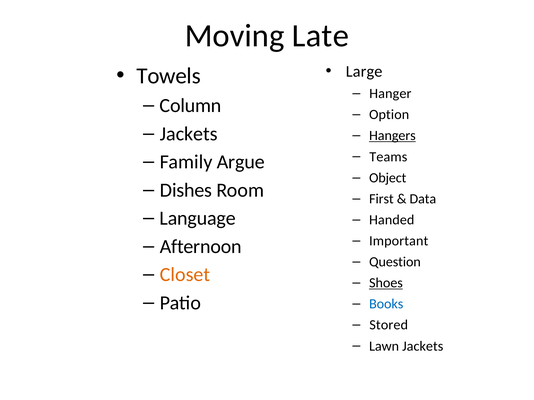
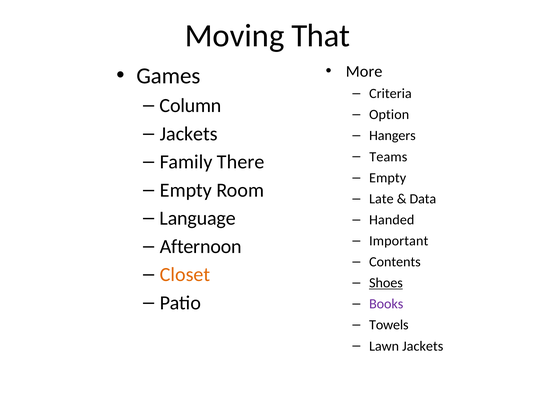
Late: Late -> That (321, 36)
Large: Large -> More (364, 71)
Towels: Towels -> Games (168, 76)
Hanger: Hanger -> Criteria (390, 94)
Hangers underline: present -> none (392, 136)
Argue: Argue -> There (241, 162)
Object: Object -> Empty (388, 178)
Dishes: Dishes -> Empty (186, 190)
First: First -> Late (381, 199)
Question: Question -> Contents (395, 262)
Books colour: blue -> purple (386, 304)
Stored: Stored -> Towels (389, 325)
